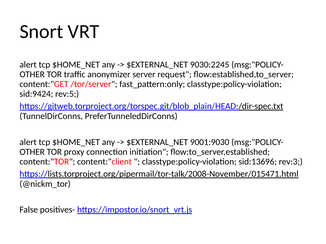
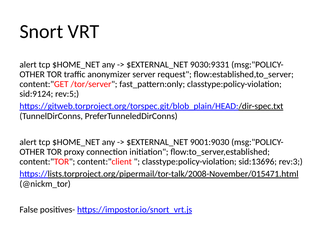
9030:2245: 9030:2245 -> 9030:9331 (210, 65)
sid:9424: sid:9424 -> sid:9124 (36, 94)
